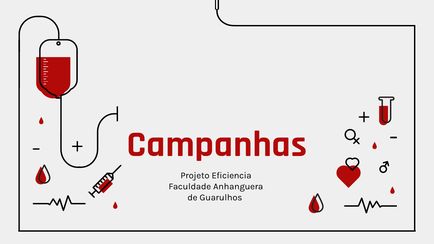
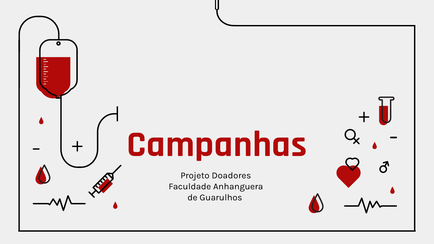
Eficiencia: Eficiencia -> Doadores (231, 176)
